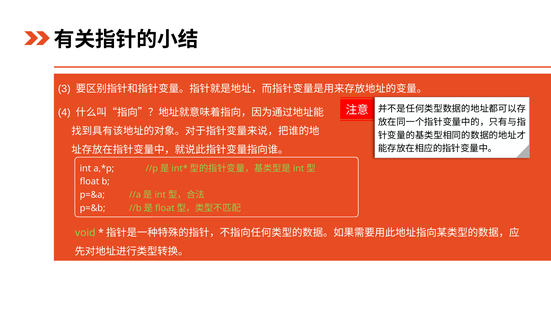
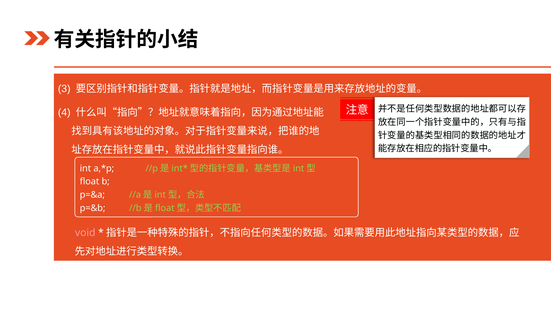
void colour: light green -> pink (85, 233)
